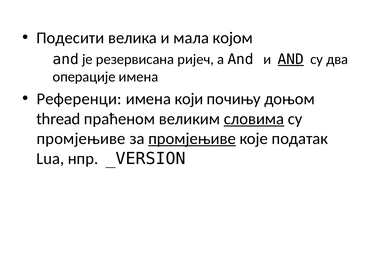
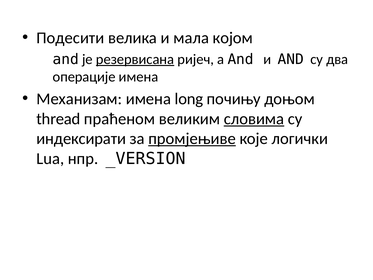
резервисана underline: none -> present (135, 59)
AND underline: present -> none (291, 59)
Референци: Референци -> Механизам (79, 99)
који: који -> long (189, 99)
промјењиве: промјењиве -> индексирати (81, 139)
податак: податак -> логички (300, 139)
